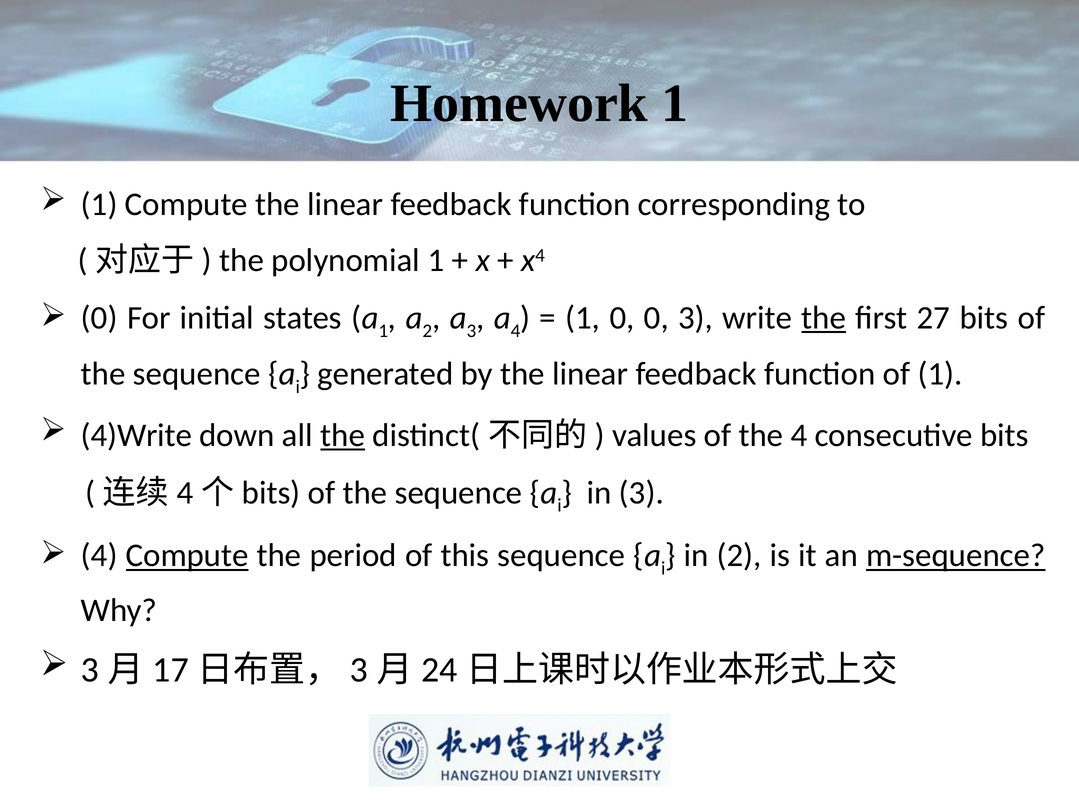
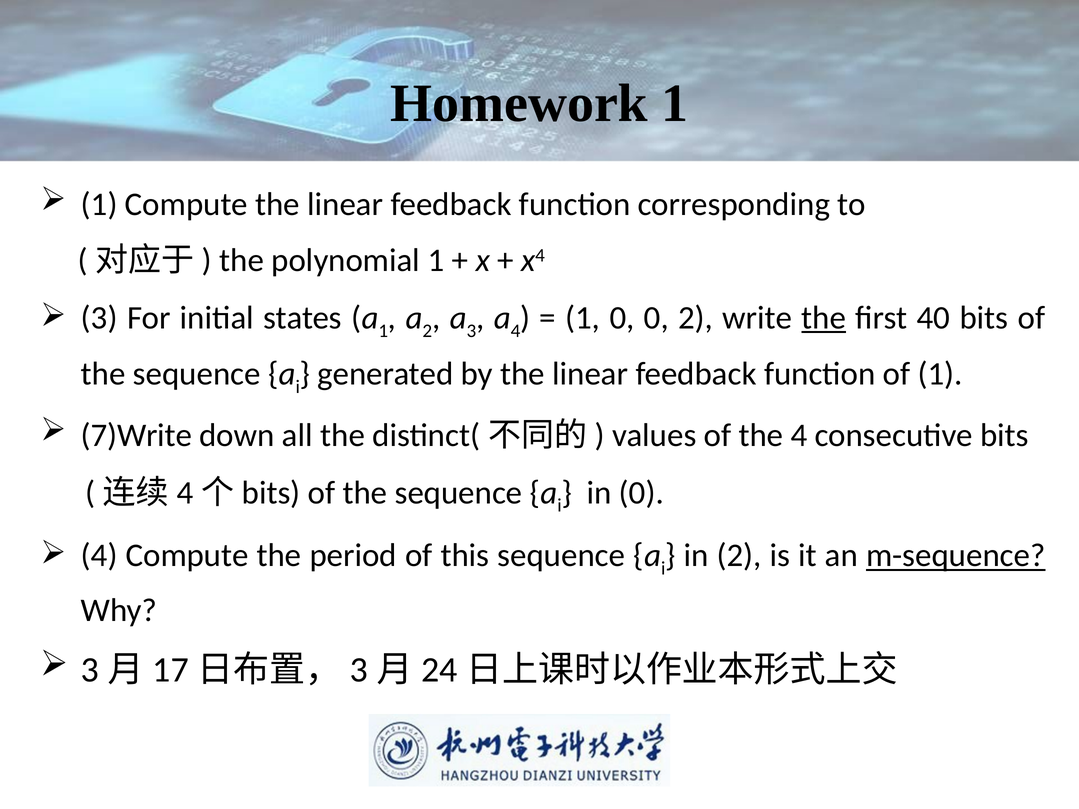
0: 0 -> 3 (99, 318)
0 3: 3 -> 2 (696, 318)
27: 27 -> 40 (933, 318)
4)Write: 4)Write -> 7)Write (137, 436)
the underline: present -> none (343, 436)
in 3: 3 -> 0 (641, 493)
Compute underline: present -> none (187, 556)
